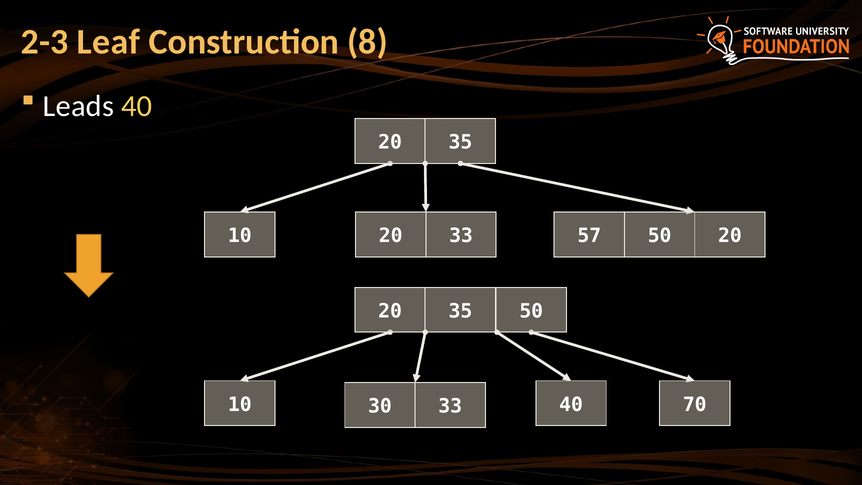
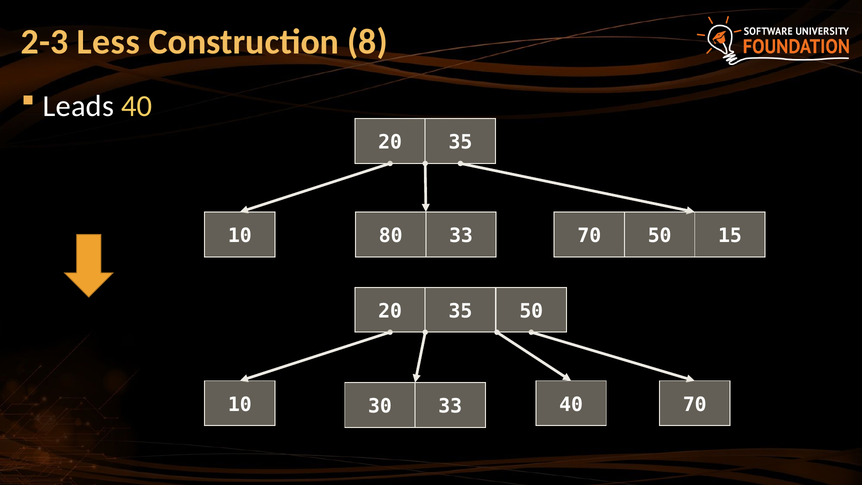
Leaf: Leaf -> Less (108, 42)
10 20: 20 -> 80 (391, 236)
33 57: 57 -> 70 (589, 236)
50 20: 20 -> 15 (730, 236)
